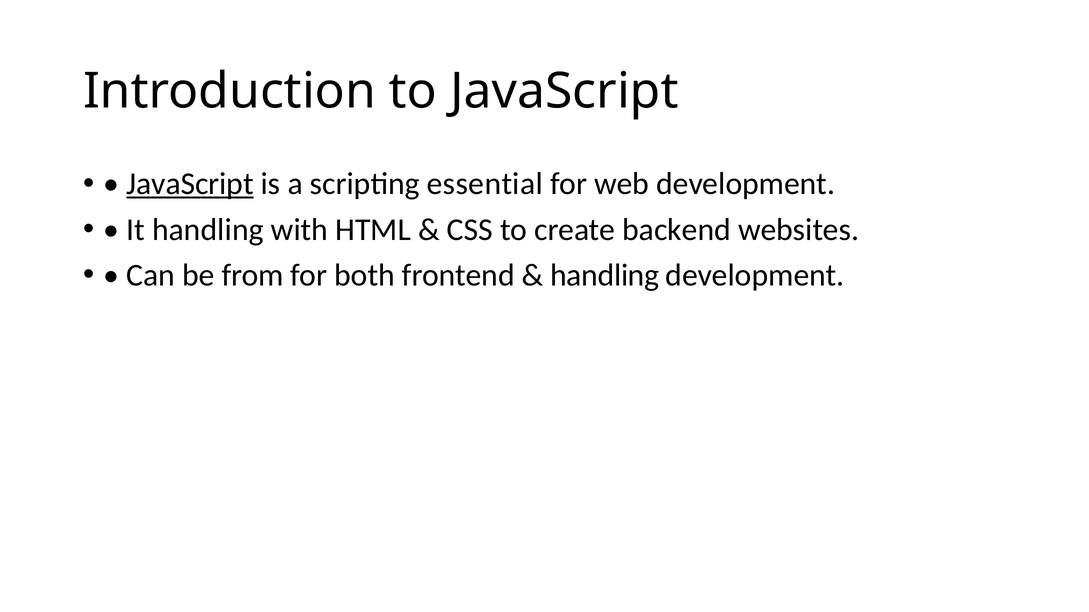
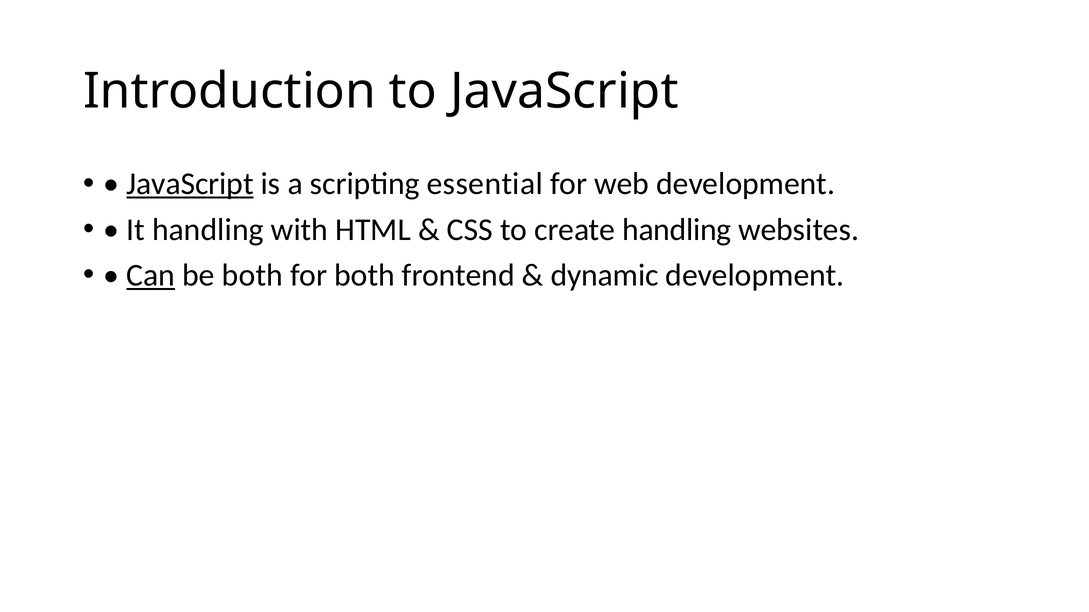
create backend: backend -> handling (677, 230)
Can underline: none -> present (151, 275)
be from: from -> both (252, 275)
handling: handling -> dynamic (605, 275)
